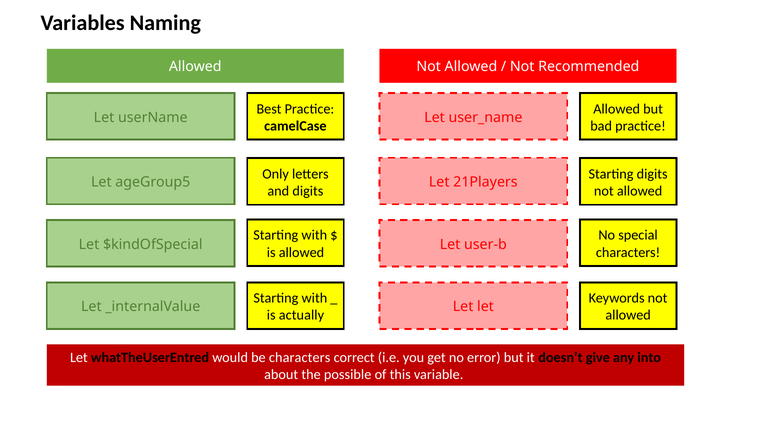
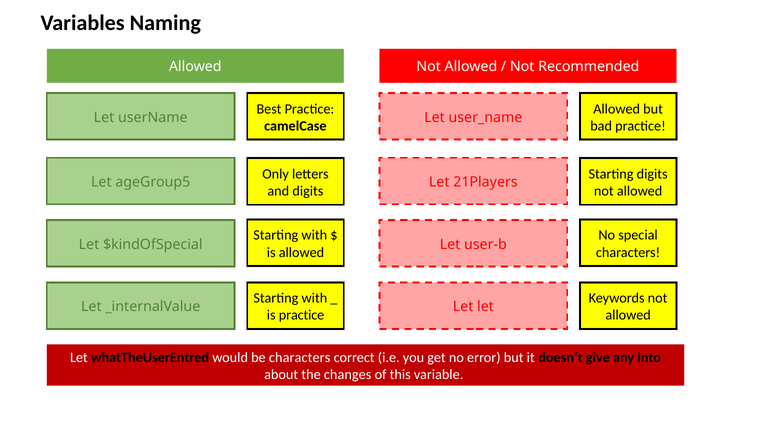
is actually: actually -> practice (302, 315)
possible: possible -> changes (348, 374)
